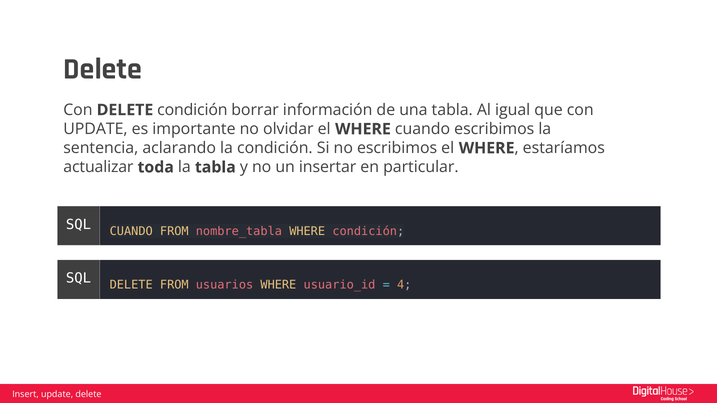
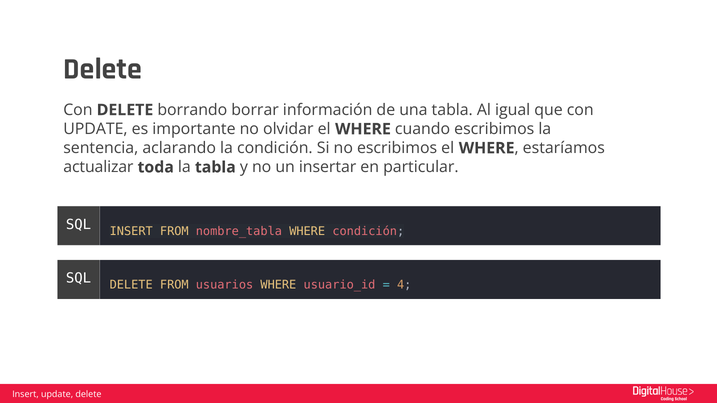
DELETE condición: condición -> borrando (192, 110)
CUANDO: CUANDO -> INSERT (131, 231)
